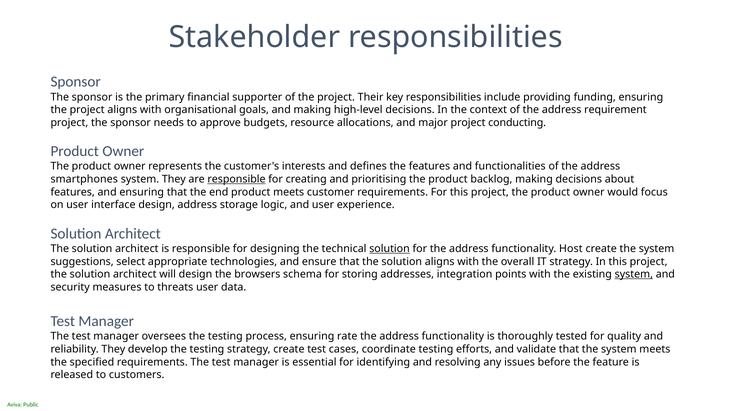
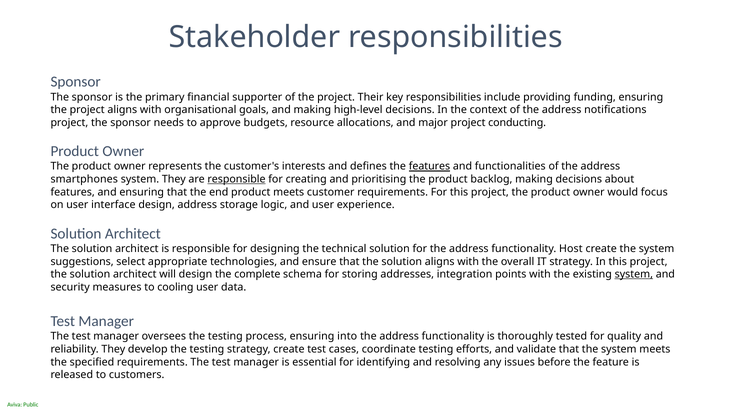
requirement: requirement -> notifications (615, 110)
features underline: none -> present (429, 166)
solution underline: present -> none (390, 248)
browsers: browsers -> complete (257, 274)
threats: threats -> cooling (175, 287)
rate: rate -> into (347, 336)
